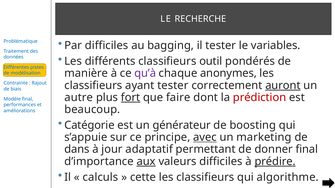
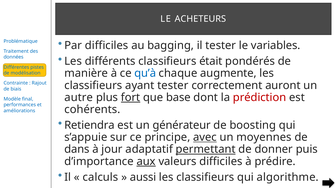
RECHERCHE: RECHERCHE -> ACHETEURS (200, 19)
outil: outil -> était (211, 61)
qu’à colour: purple -> blue (145, 73)
anonymes: anonymes -> augmente (228, 73)
auront underline: present -> none (283, 86)
faire: faire -> base (178, 98)
beaucoup: beaucoup -> cohérents (92, 110)
Catégorie: Catégorie -> Retiendra (89, 125)
marketing: marketing -> moyennes (264, 138)
permettant underline: none -> present (206, 150)
donner final: final -> puis (307, 150)
prédire underline: present -> none (275, 162)
cette: cette -> aussi (143, 178)
